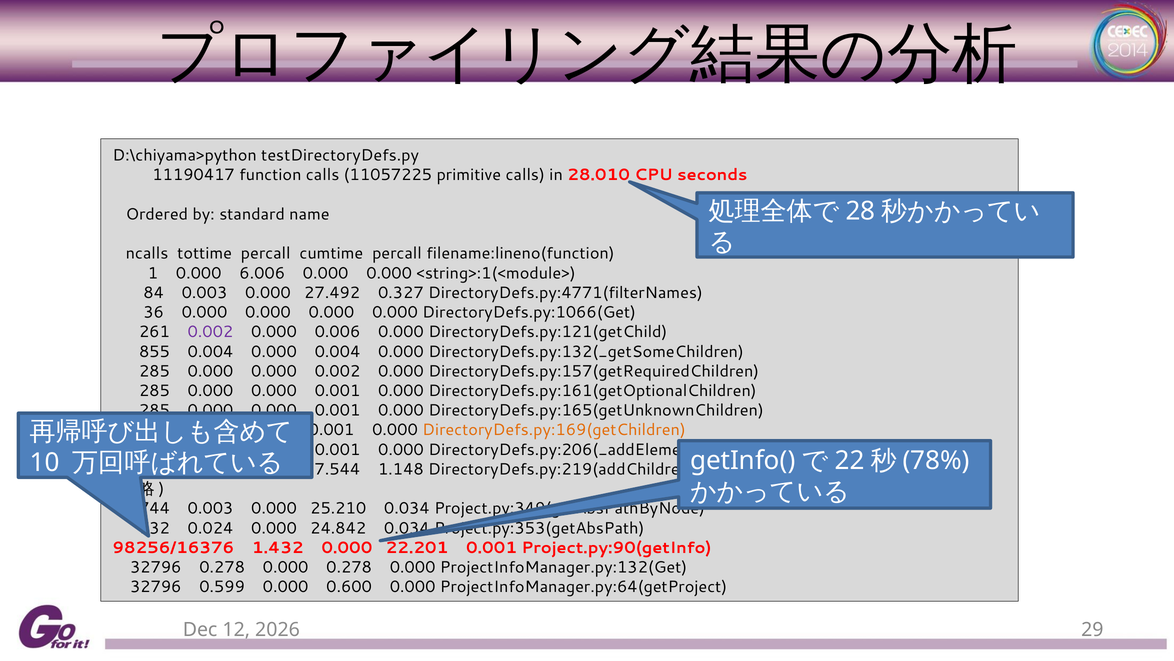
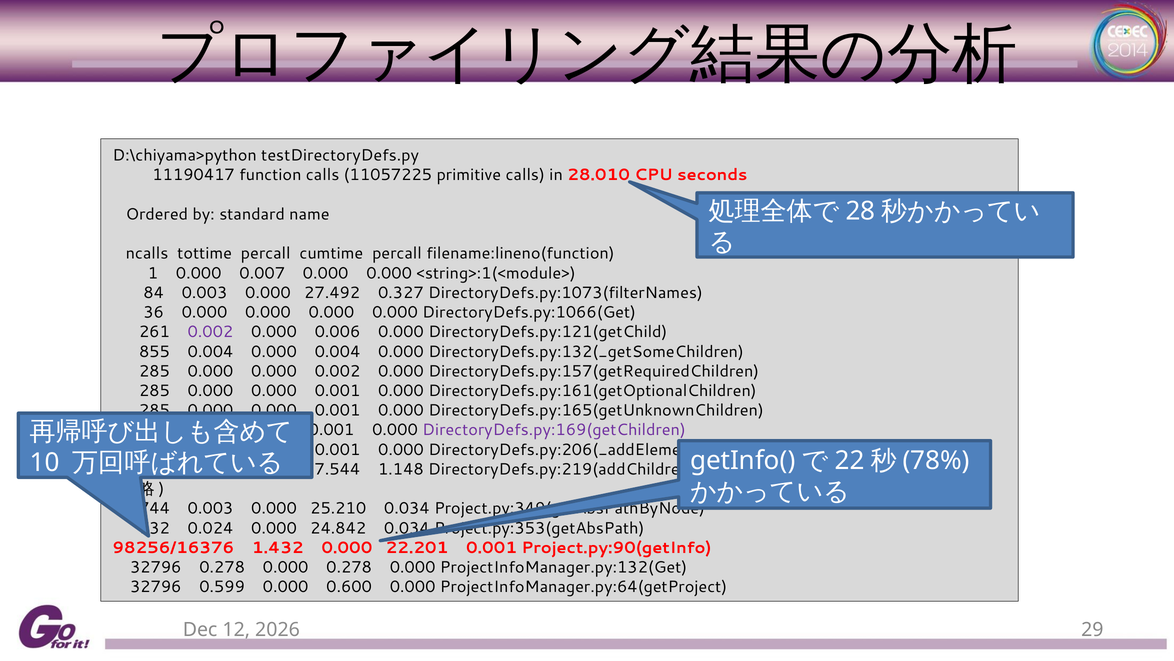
6.006: 6.006 -> 0.007 (262, 273)
DirectoryDefs.py:4771(filterNames: DirectoryDefs.py:4771(filterNames -> DirectoryDefs.py:1073(filterNames (565, 293)
DirectoryDefs.py:169(getChildren colour: orange -> purple (554, 430)
